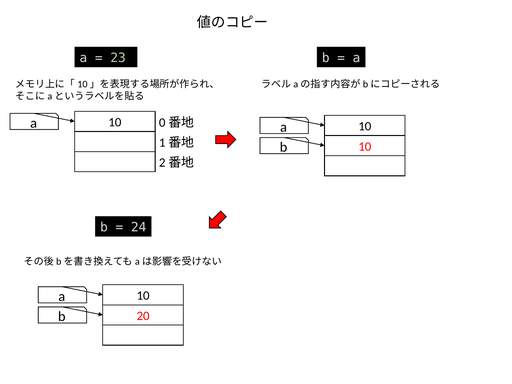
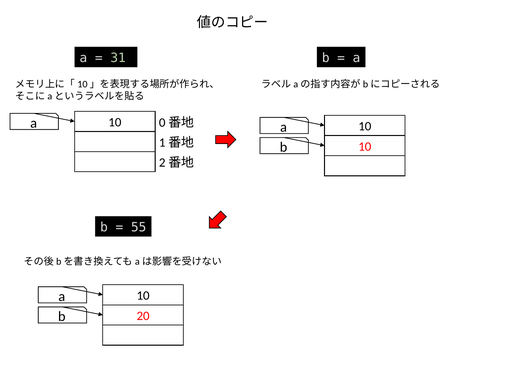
23: 23 -> 31 (118, 58)
24: 24 -> 55 (139, 227)
